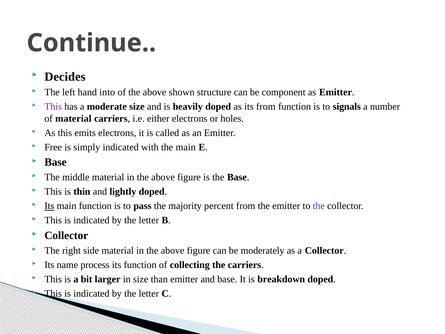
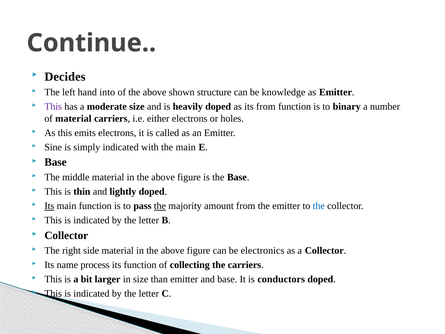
component: component -> knowledge (284, 92)
signals: signals -> binary (347, 107)
Free: Free -> Sine (53, 147)
the underline: none -> present (160, 206)
percent: percent -> amount (219, 206)
the colour: purple -> blue (319, 206)
moderately: moderately -> electronics (263, 250)
breakdown: breakdown -> conductors (281, 279)
